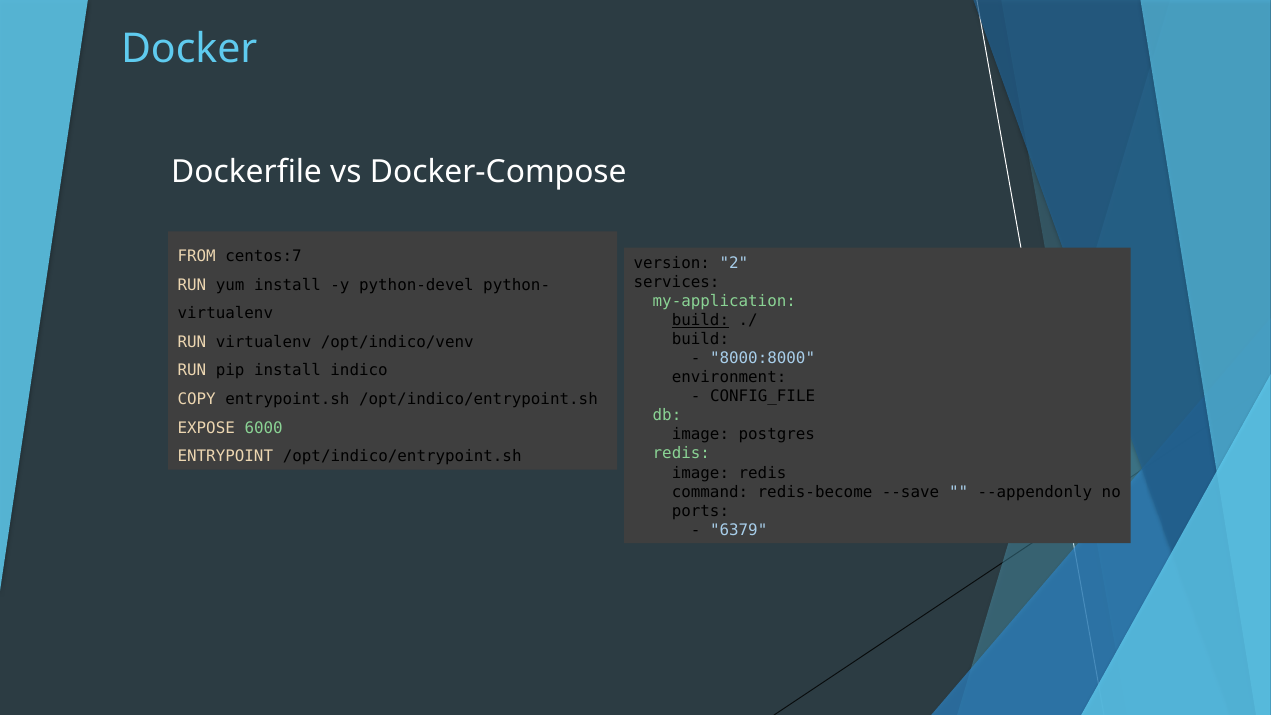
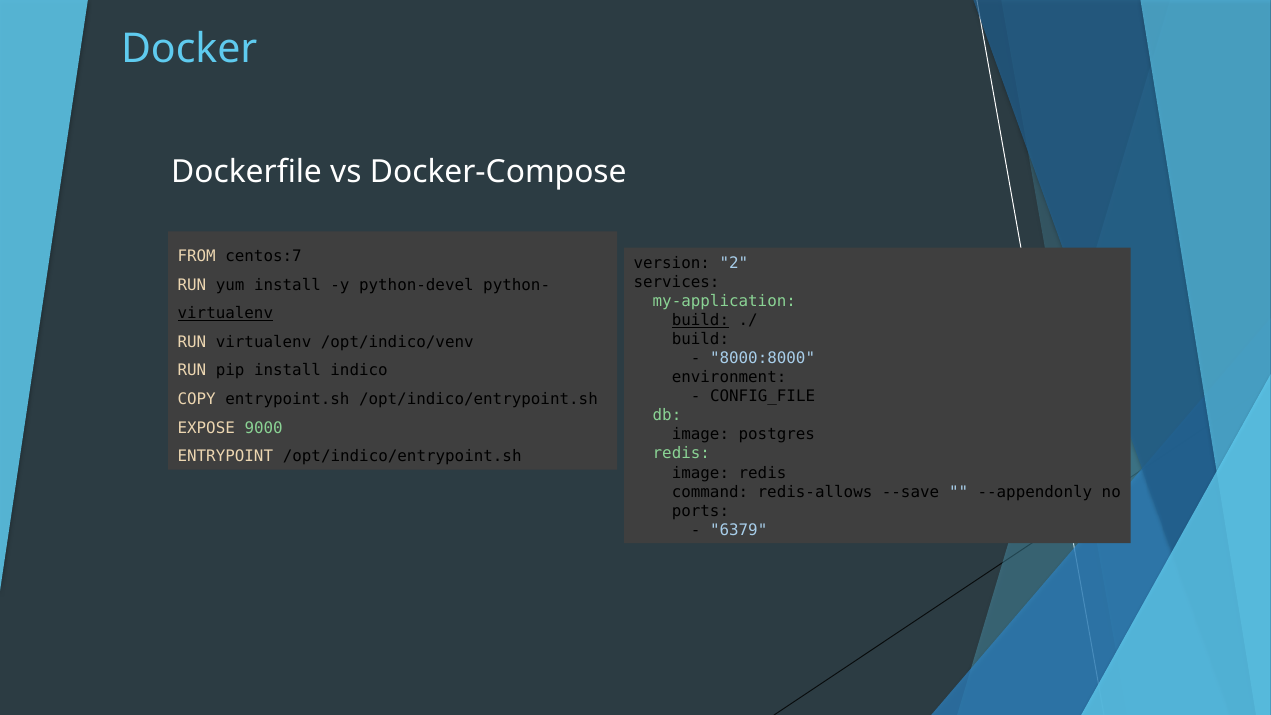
virtualenv underline: none -> present (225, 313)
6000: 6000 -> 9000 (264, 428)
redis-become: redis-become -> redis-allows (815, 492)
